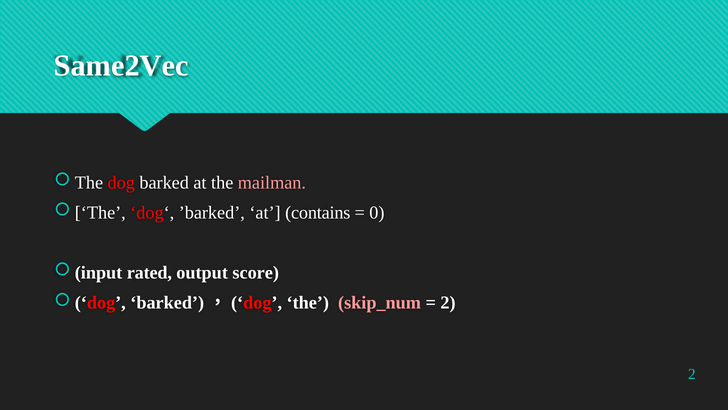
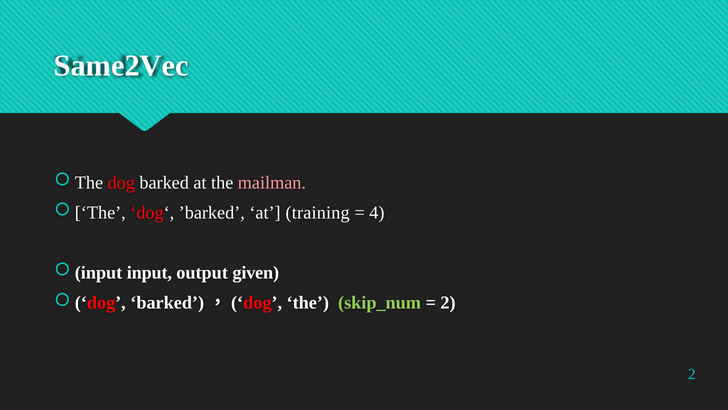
contains: contains -> training (318, 212)
0: 0 -> 4 (377, 212)
rated: rated -> input (149, 273)
score: score -> given (256, 273)
skip_num colour: pink -> light green (380, 303)
